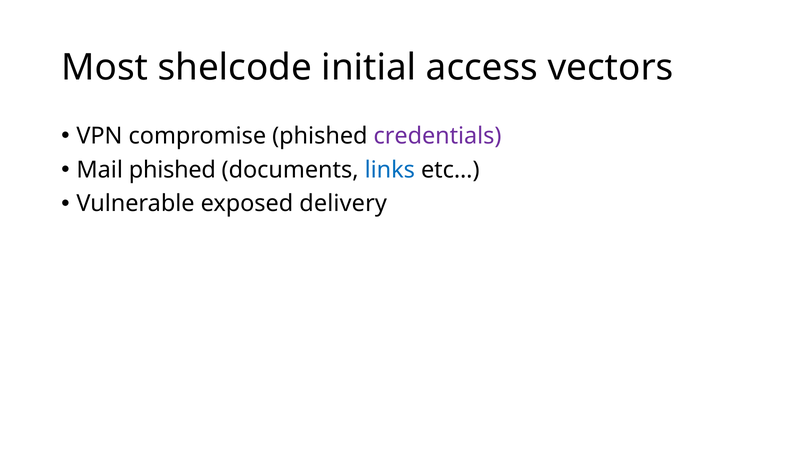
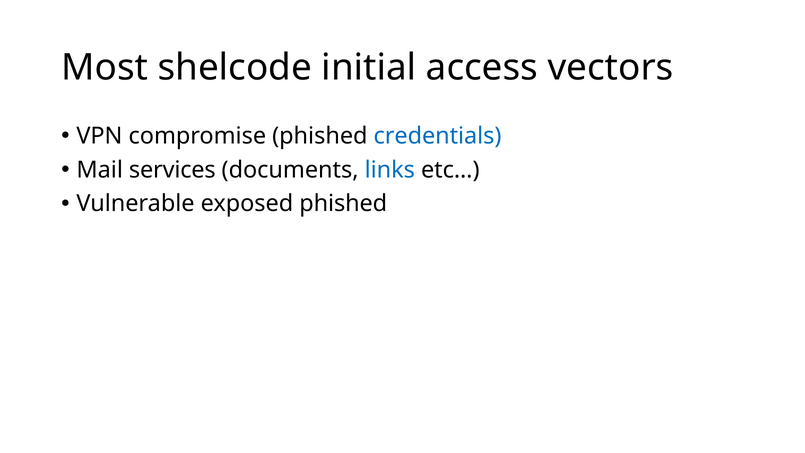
credentials colour: purple -> blue (438, 136)
Mail phished: phished -> services (172, 170)
exposed delivery: delivery -> phished (343, 204)
